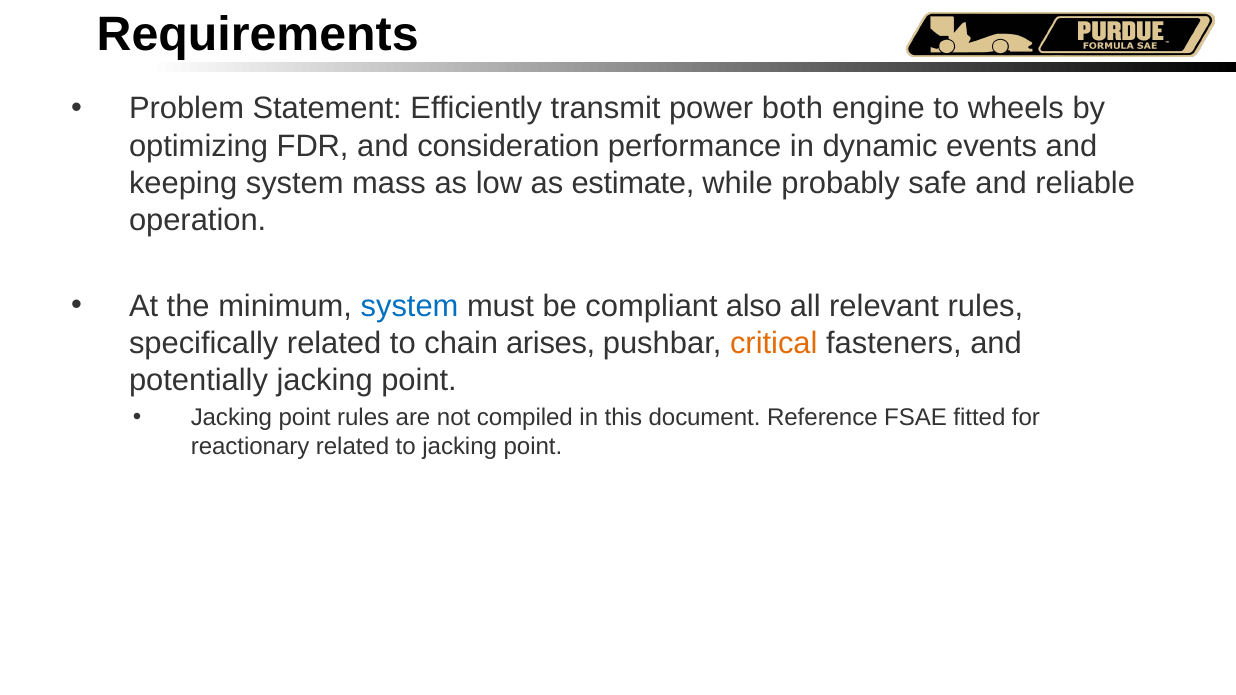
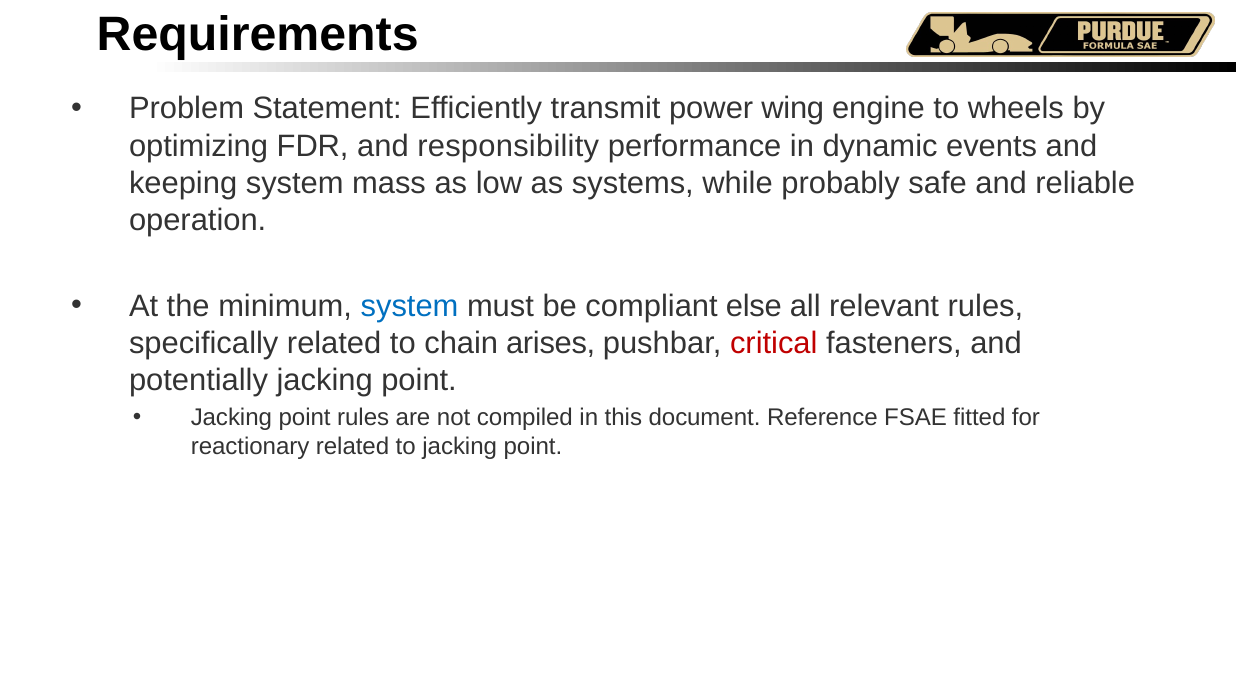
both: both -> wing (793, 109)
consideration: consideration -> responsibility (508, 146)
estimate: estimate -> systems (633, 183)
also: also -> else (754, 307)
critical colour: orange -> red (774, 344)
